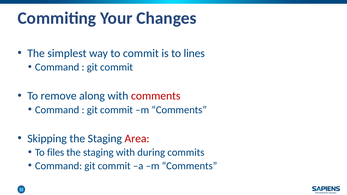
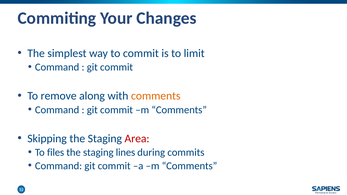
lines: lines -> limit (194, 53)
comments colour: red -> orange (156, 96)
staging with: with -> lines (125, 153)
